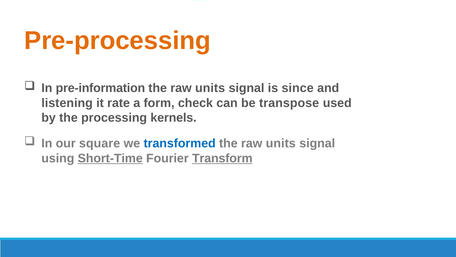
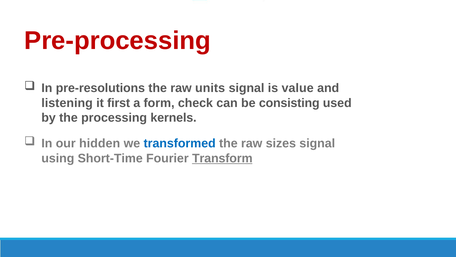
Pre-processing colour: orange -> red (118, 40)
pre-information: pre-information -> pre-resolutions (100, 88)
since: since -> value (298, 88)
rate: rate -> first (119, 103)
transpose: transpose -> consisting (289, 103)
square: square -> hidden (100, 143)
units: units -> sizes (281, 143)
Short-Time underline: present -> none (110, 158)
